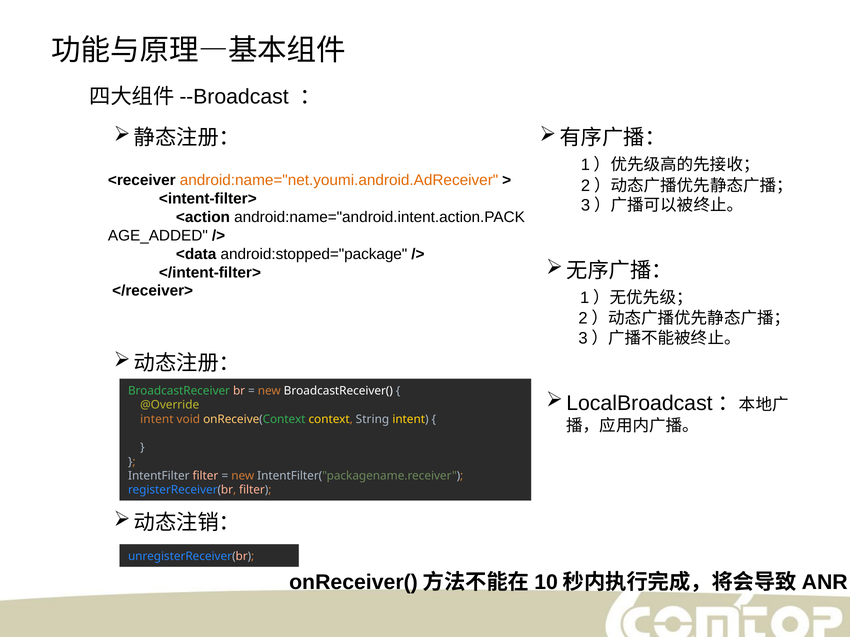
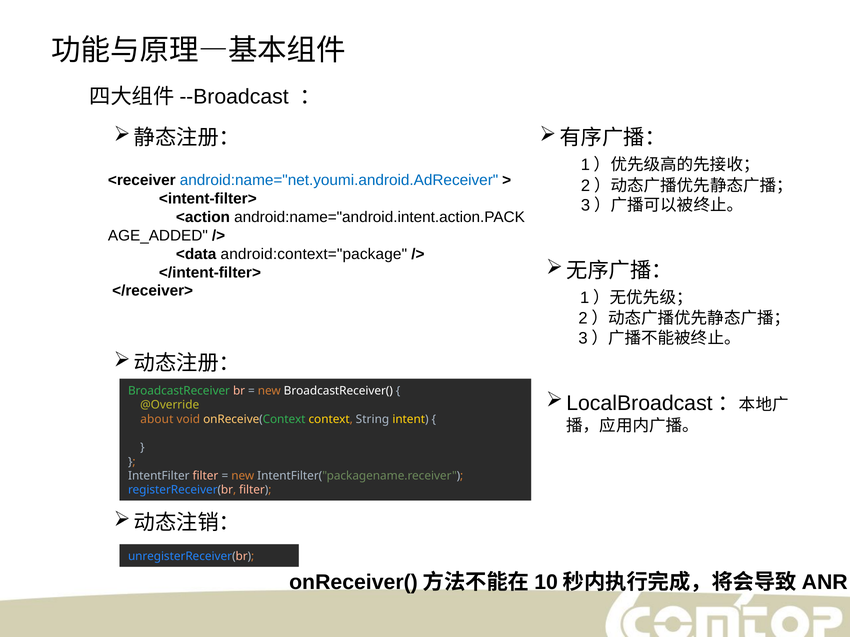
android:name="net.youmi.android.AdReceiver colour: orange -> blue (339, 180)
android:stopped="package: android:stopped="package -> android:context="package (314, 254)
intent: intent -> about (157, 420)
